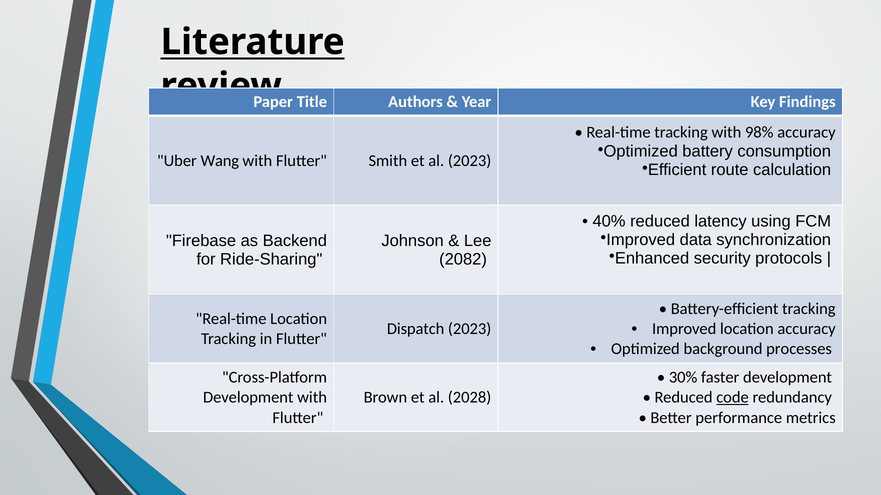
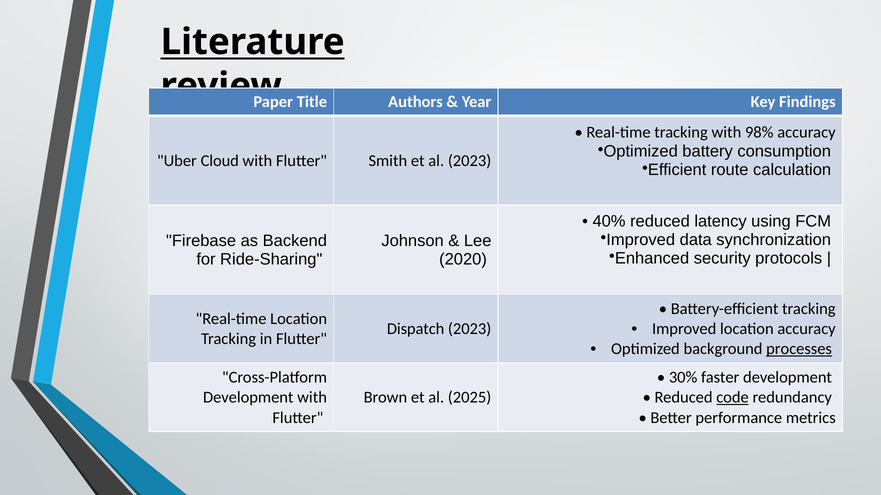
Wang: Wang -> Cloud (220, 161)
2082: 2082 -> 2020 (463, 259)
processes underline: none -> present (799, 349)
2028: 2028 -> 2025 (470, 398)
